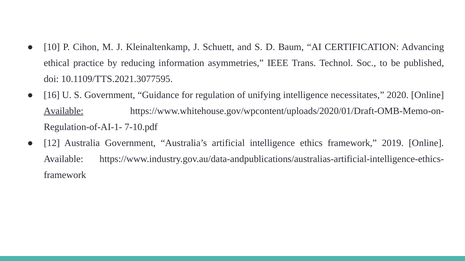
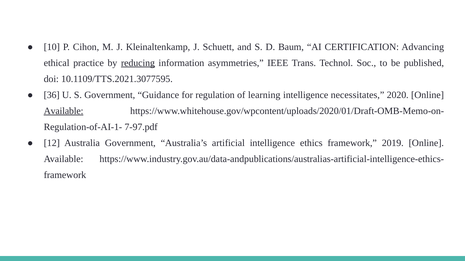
reducing underline: none -> present (138, 63)
16: 16 -> 36 (52, 95)
unifying: unifying -> learning (264, 95)
7-10.pdf: 7-10.pdf -> 7-97.pdf (141, 127)
